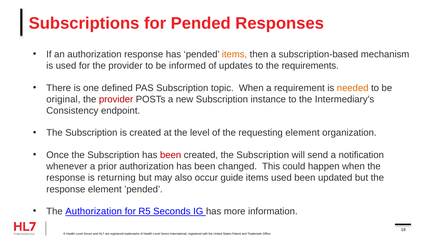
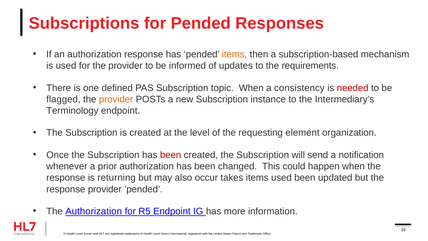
requirement: requirement -> consistency (299, 88)
needed colour: orange -> red (353, 88)
original: original -> flagged (63, 99)
provider colour: red -> orange (116, 99)
Consistency: Consistency -> Terminology (72, 111)
guide: guide -> takes (232, 178)
response element: element -> provider (105, 189)
R5 Seconds: Seconds -> Endpoint (172, 211)
